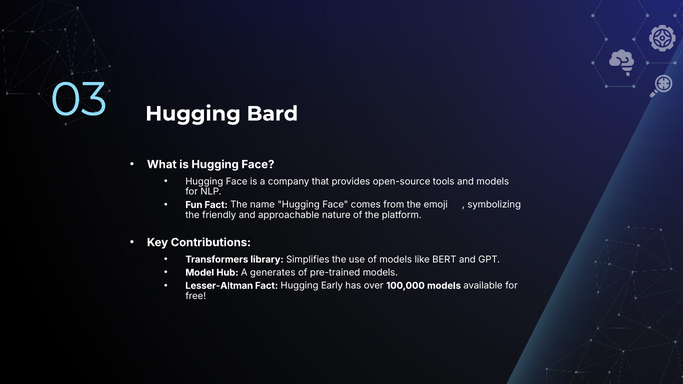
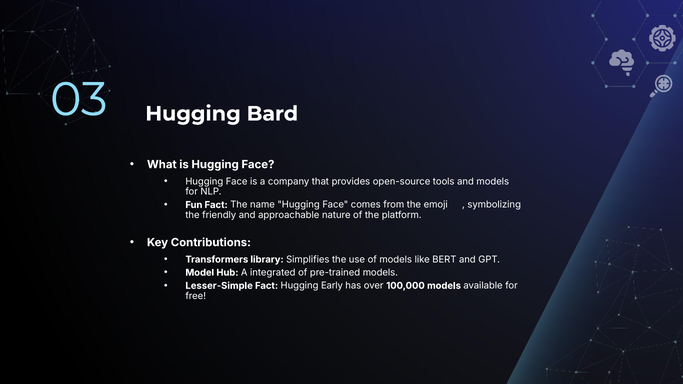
generates: generates -> integrated (273, 273)
Lesser-Altman: Lesser-Altman -> Lesser-Simple (219, 286)
